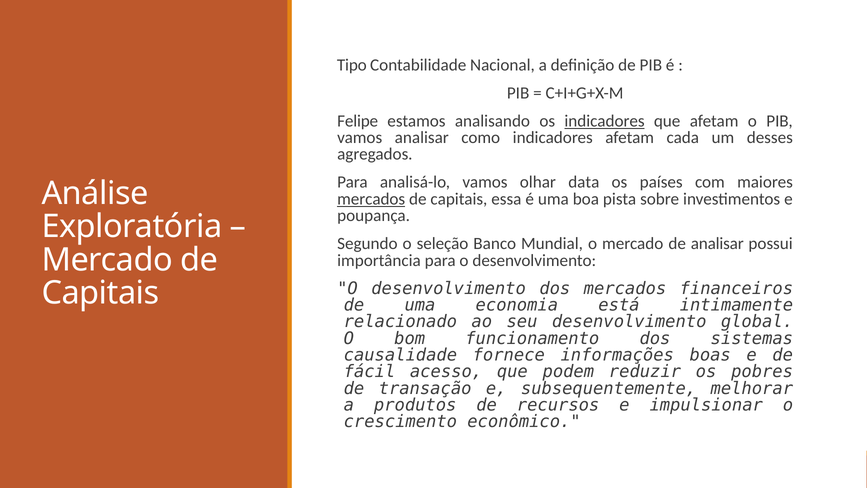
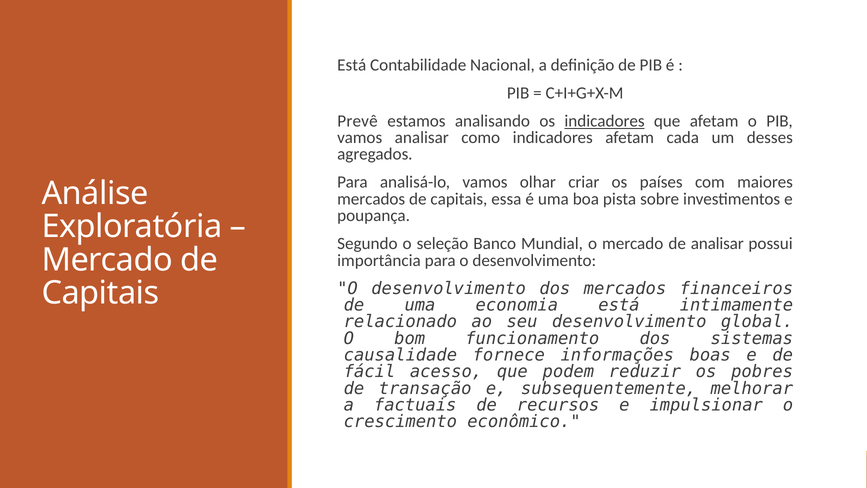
Tipo: Tipo -> Está (352, 65)
Felipe: Felipe -> Prevê (358, 121)
data: data -> criar (584, 182)
mercados underline: present -> none (371, 199)
produtos: produtos -> factuais (415, 405)
